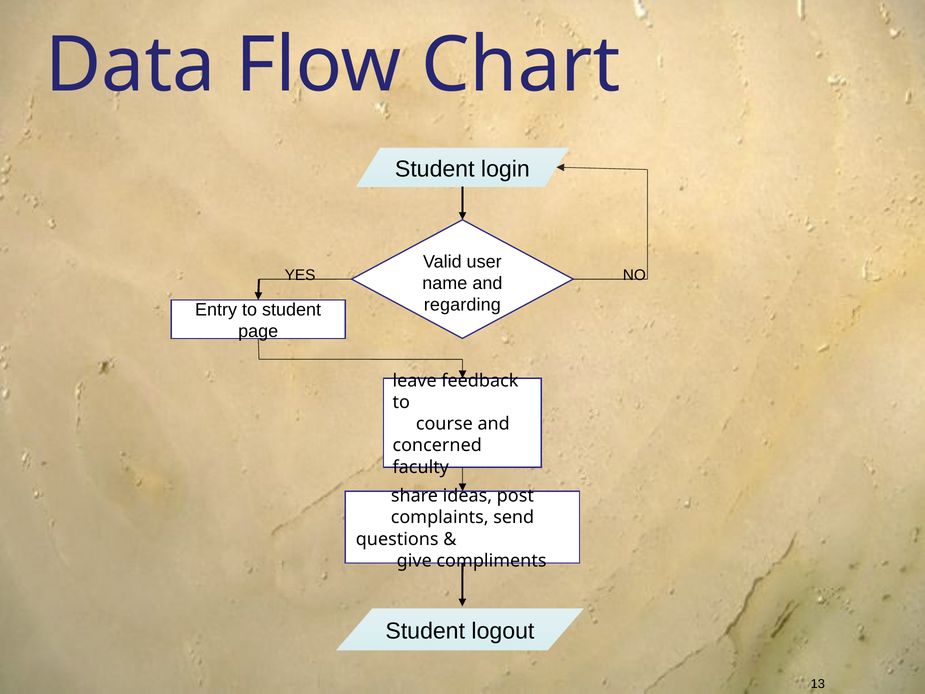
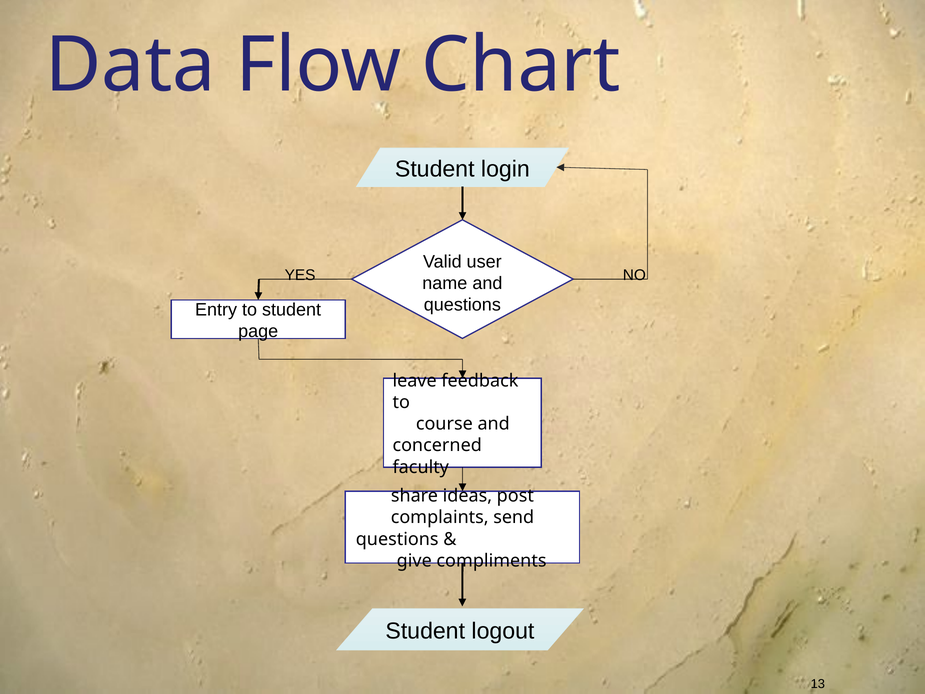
regarding: regarding -> questions (462, 305)
